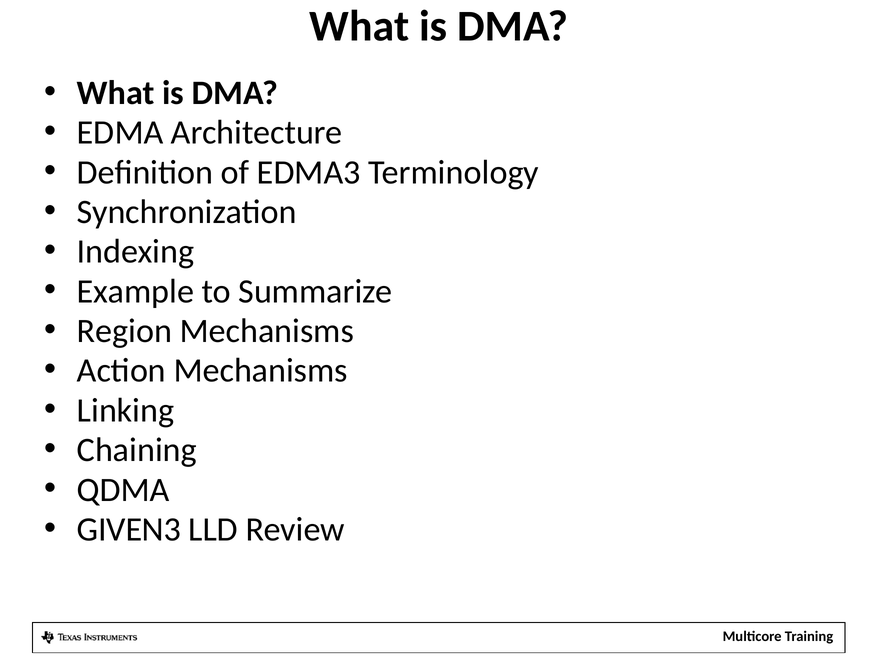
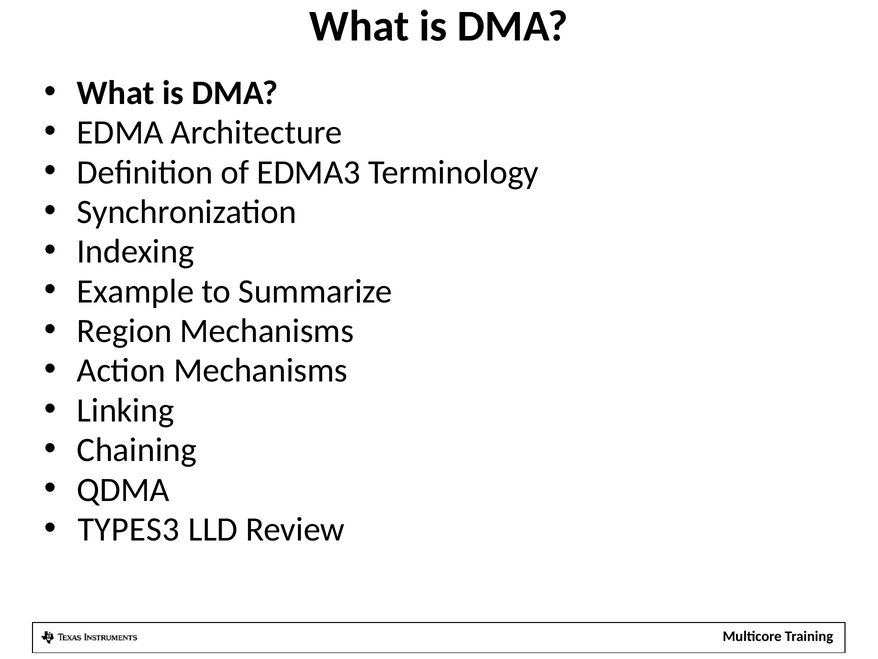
GIVEN3: GIVEN3 -> TYPES3 (129, 529)
